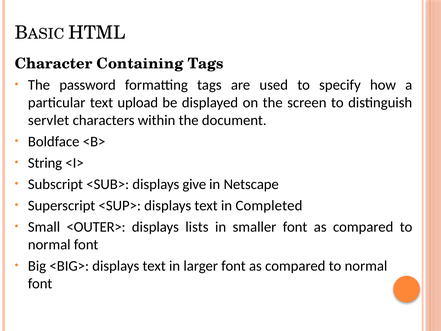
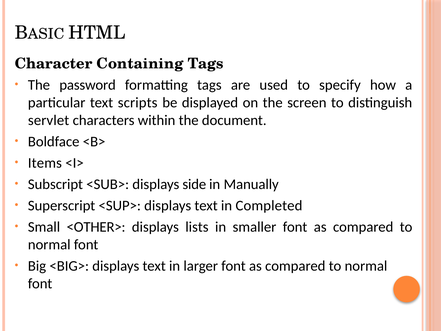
upload: upload -> scripts (138, 103)
String: String -> Items (45, 163)
give: give -> side (194, 184)
Netscape: Netscape -> Manually (251, 184)
<OUTER>: <OUTER> -> <OTHER> (96, 227)
